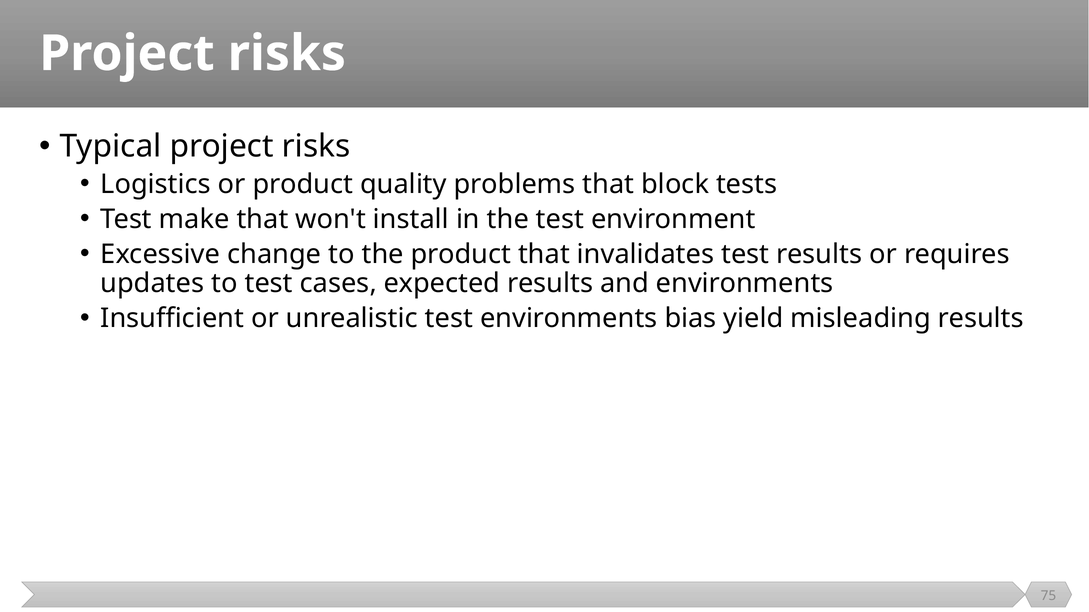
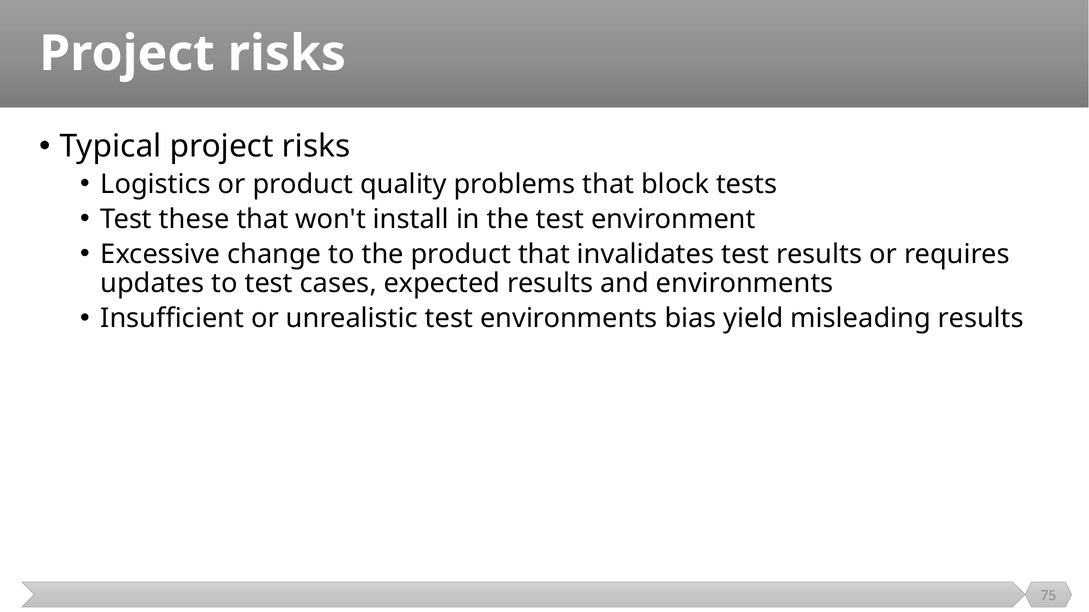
make: make -> these (194, 219)
